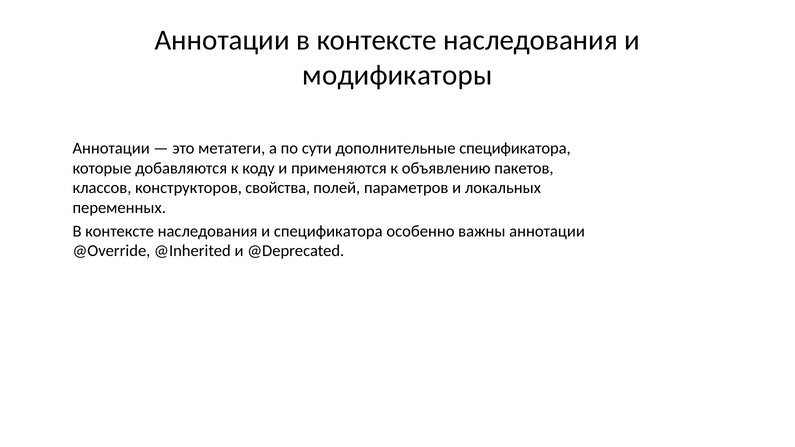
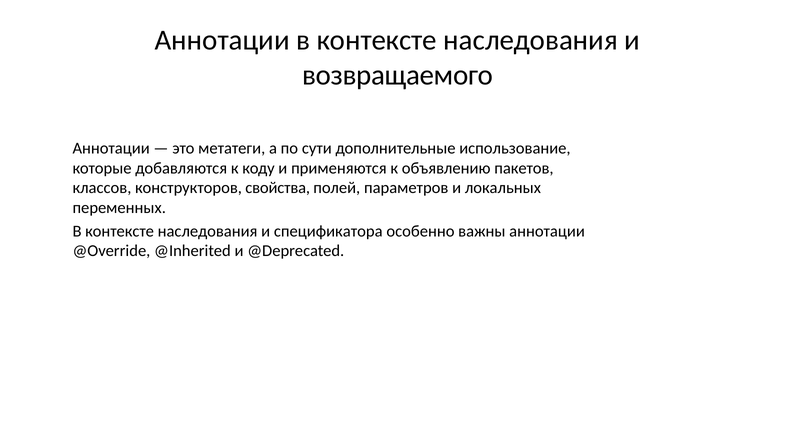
модификаторы: модификаторы -> возвращаемого (398, 75)
дополнительные спецификатора: спецификатора -> использование (515, 148)
